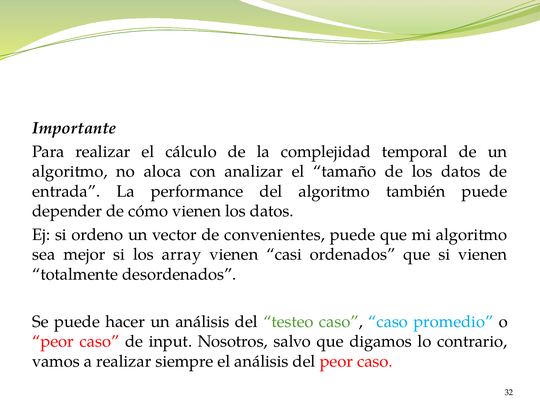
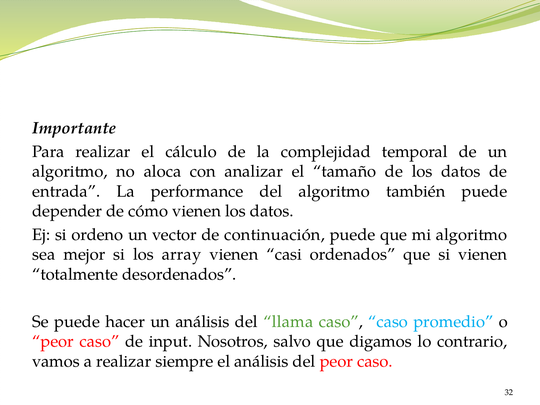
convenientes: convenientes -> continuación (275, 235)
testeo: testeo -> llama (288, 322)
